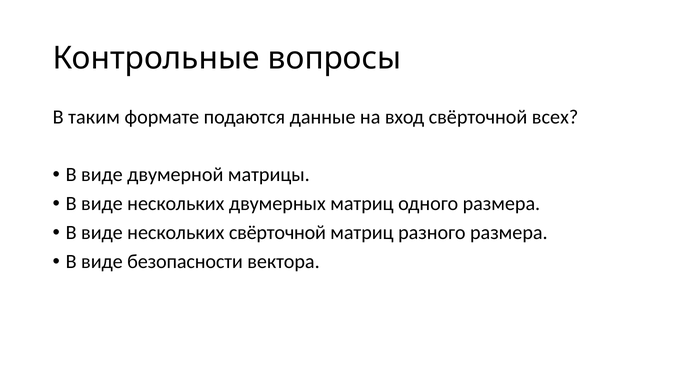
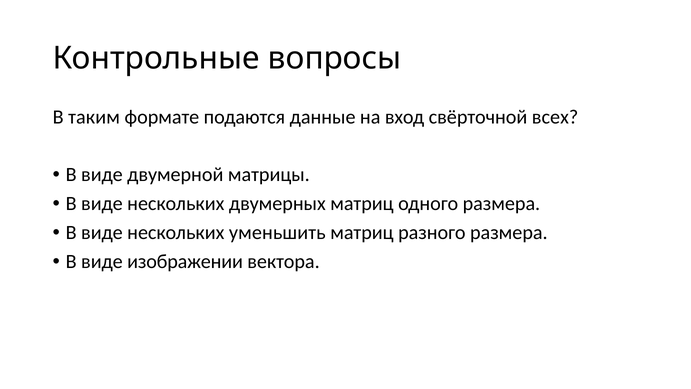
нескольких свёрточной: свёрточной -> уменьшить (277, 232)
безопасности: безопасности -> изображении (185, 261)
